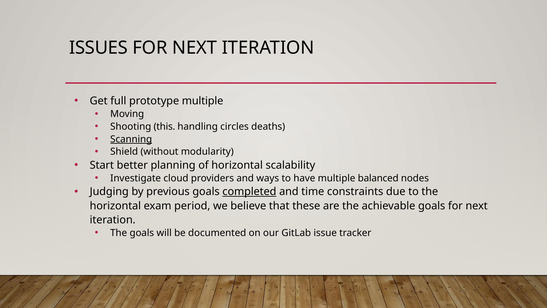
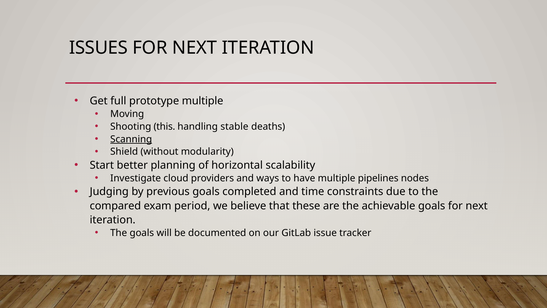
circles: circles -> stable (234, 126)
balanced: balanced -> pipelines (378, 178)
completed underline: present -> none (249, 192)
horizontal: horizontal -> compared (115, 206)
